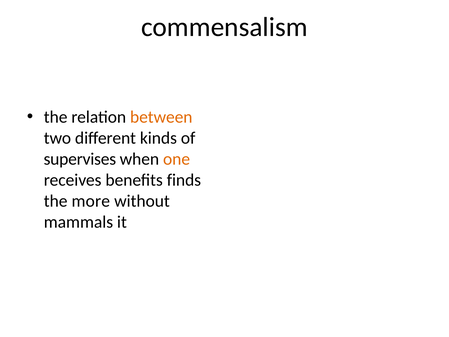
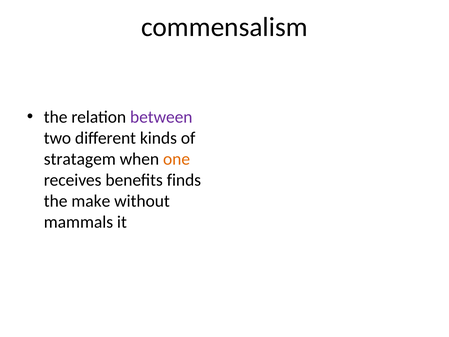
between colour: orange -> purple (161, 117)
supervises: supervises -> stratagem (80, 159)
more: more -> make (91, 201)
